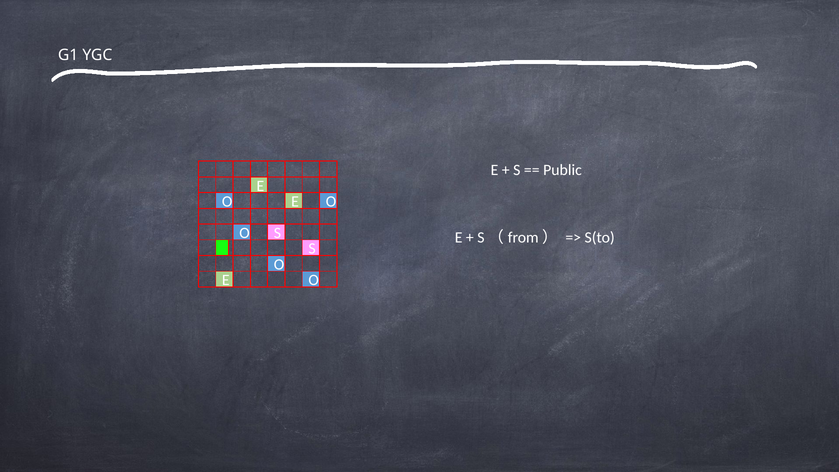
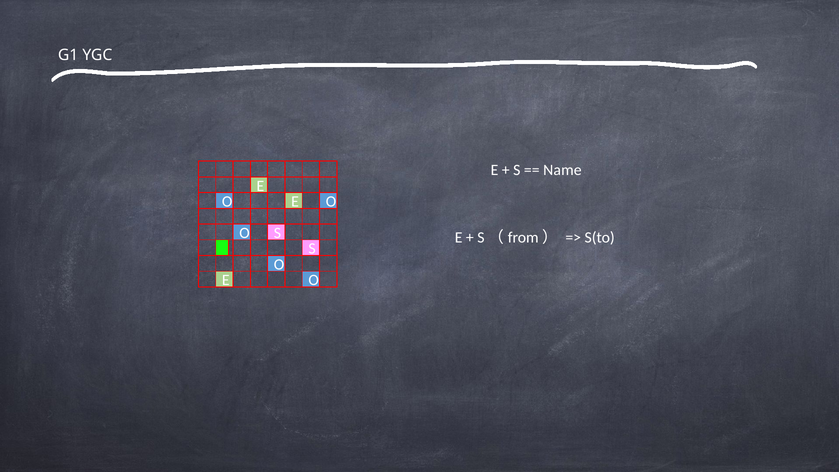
Public: Public -> Name (562, 170)
